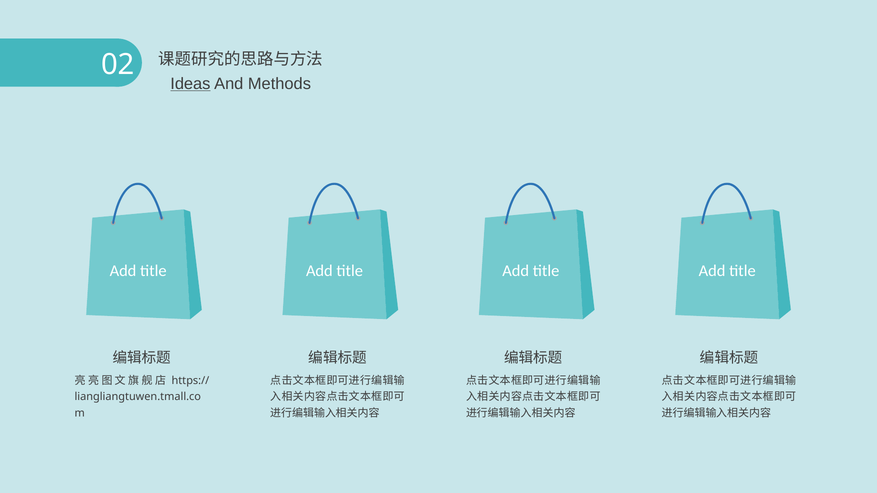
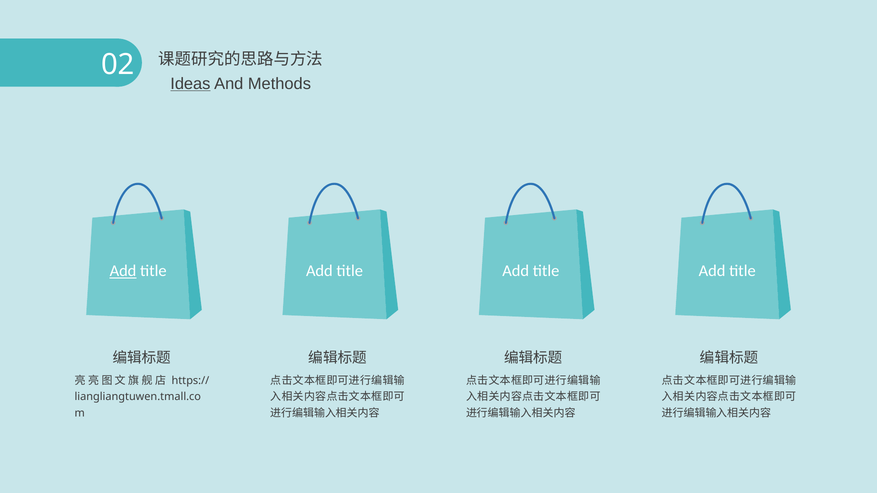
Add underline: none -> present (123, 271)
